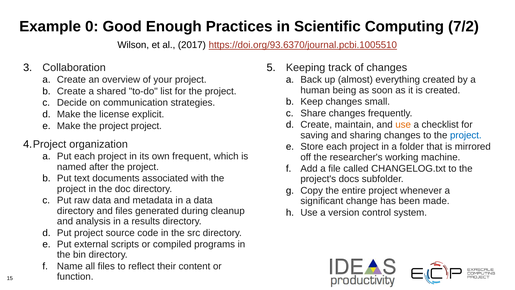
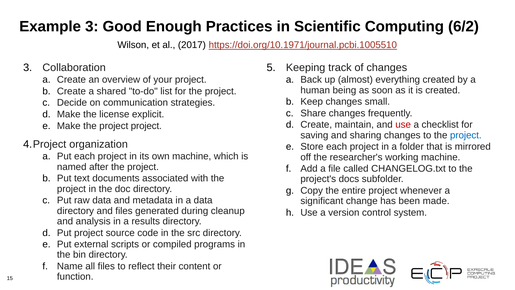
Example 0: 0 -> 3 (92, 27)
7/2: 7/2 -> 6/2 (464, 27)
https://doi.org/93.6370/journal.pcbi.1005510: https://doi.org/93.6370/journal.pcbi.1005510 -> https://doi.org/10.1971/journal.pcbi.1005510 (303, 45)
use colour: orange -> red (403, 125)
own frequent: frequent -> machine (192, 156)
